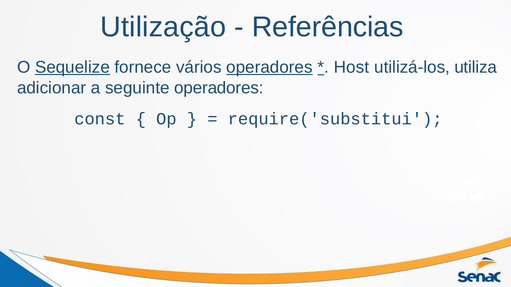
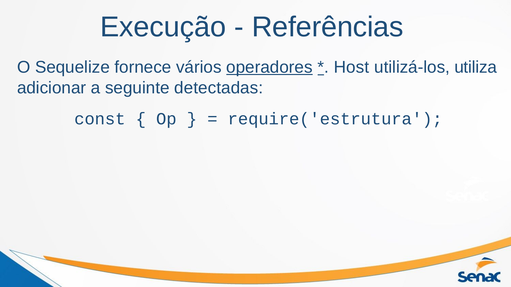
Utilização: Utilização -> Execução (163, 27)
Sequelize underline: present -> none (72, 67)
seguinte operadores: operadores -> detectadas (219, 88)
require('substitui: require('substitui -> require('estrutura (335, 119)
